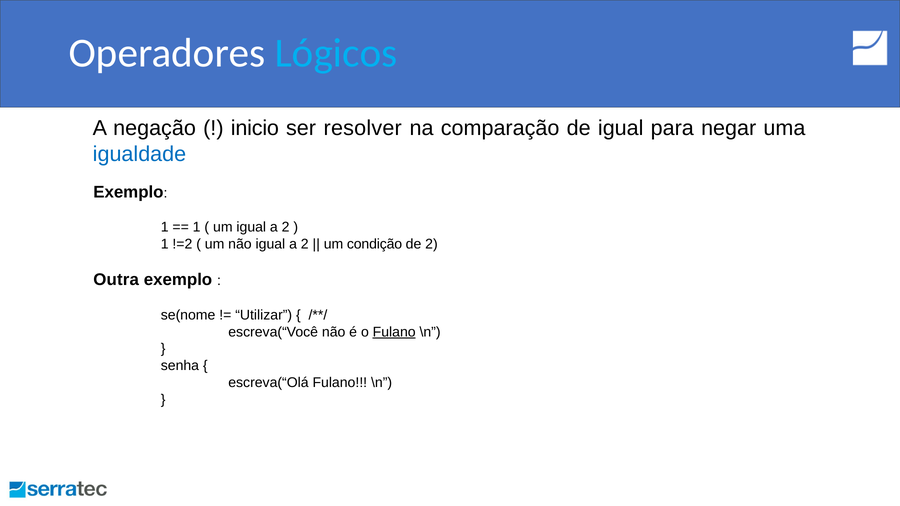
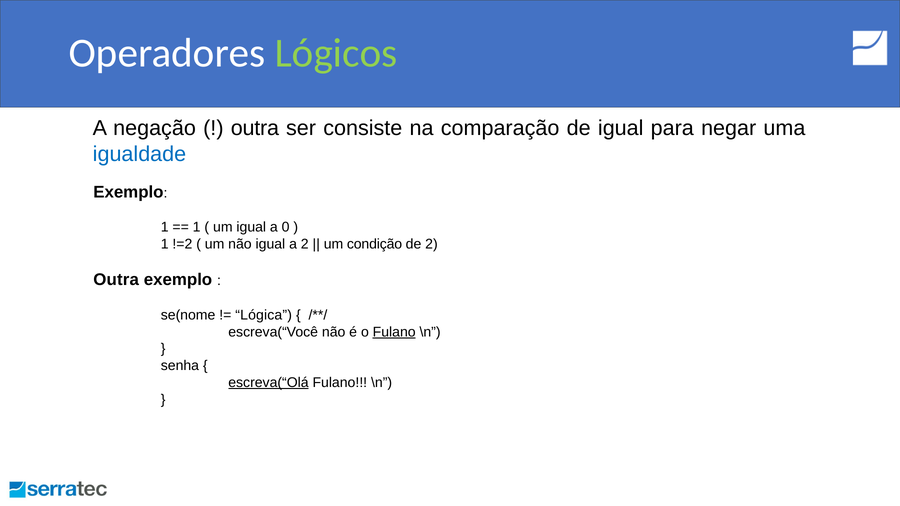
Lógicos colour: light blue -> light green (336, 53)
inicio: inicio -> outra (255, 128)
resolver: resolver -> consiste (363, 128)
um igual a 2: 2 -> 0 (286, 227)
Utilizar: Utilizar -> Lógica (264, 315)
escreva(“Olá underline: none -> present (268, 383)
